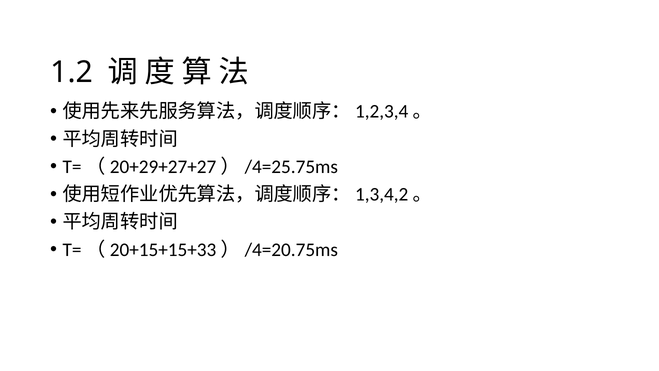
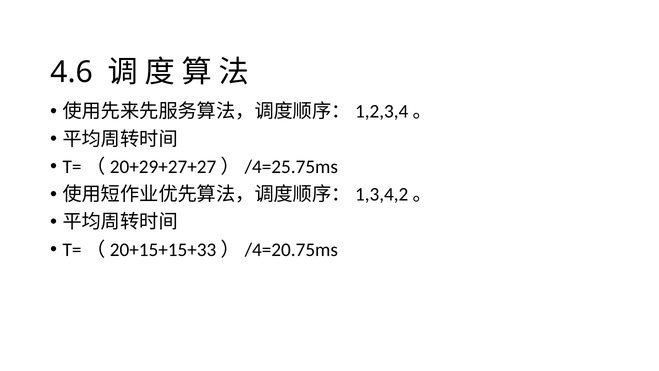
1.2: 1.2 -> 4.6 (72, 72)
